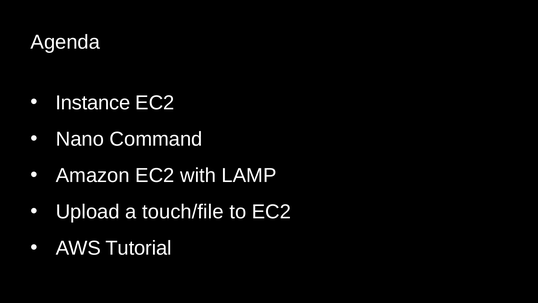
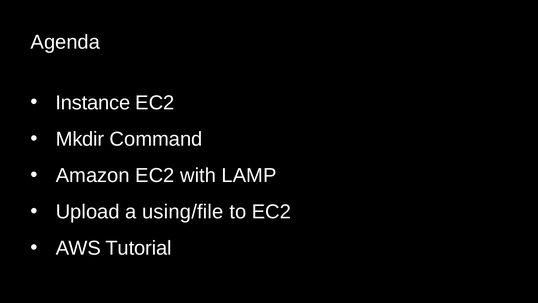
Nano: Nano -> Mkdir (80, 139)
touch/file: touch/file -> using/file (183, 212)
